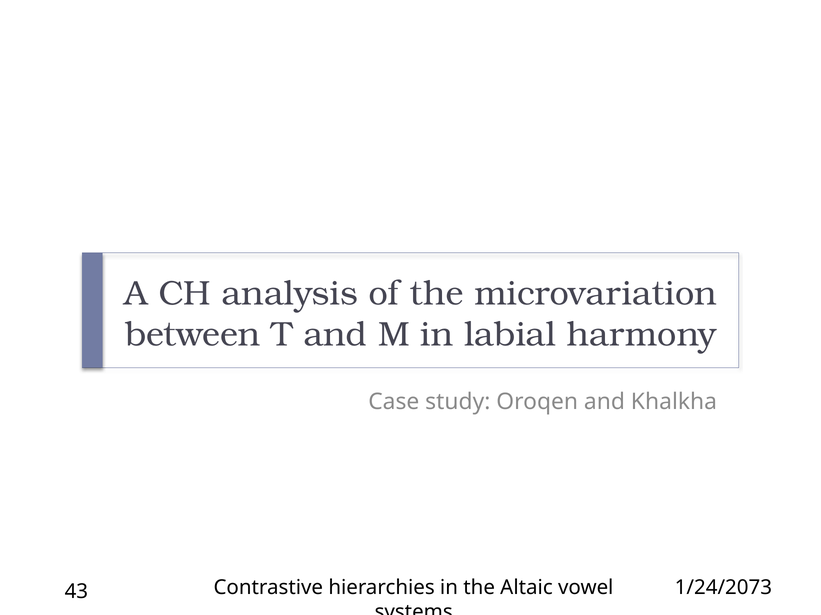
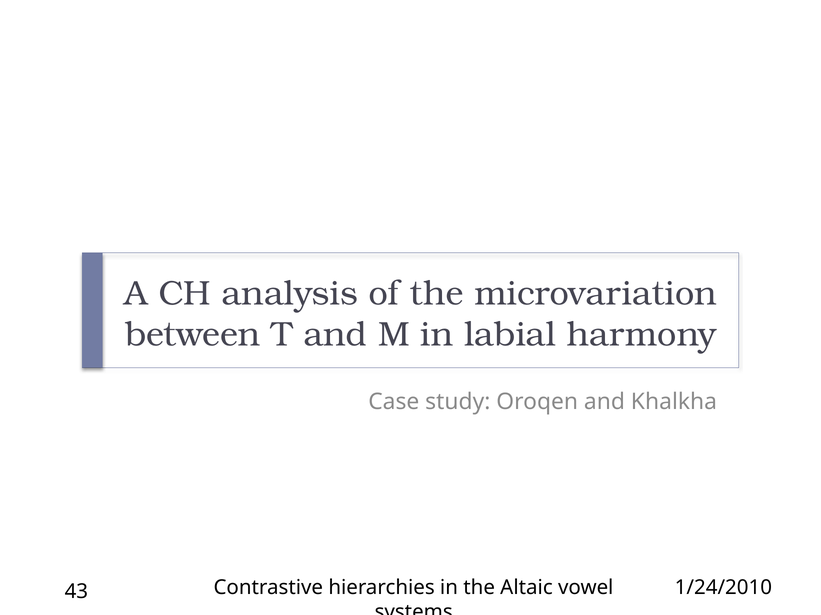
1/24/2073: 1/24/2073 -> 1/24/2010 (723, 588)
